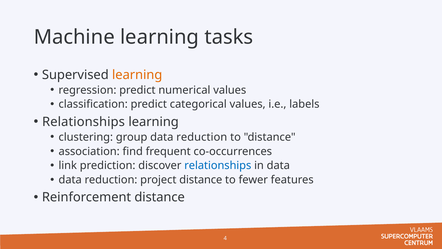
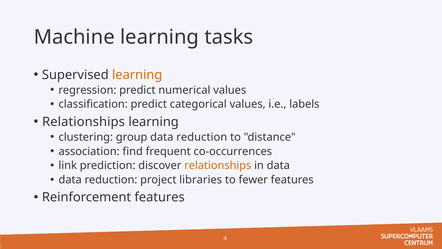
relationships colour: blue -> orange (218, 165)
project distance: distance -> libraries (201, 180)
Reinforcement distance: distance -> features (160, 197)
